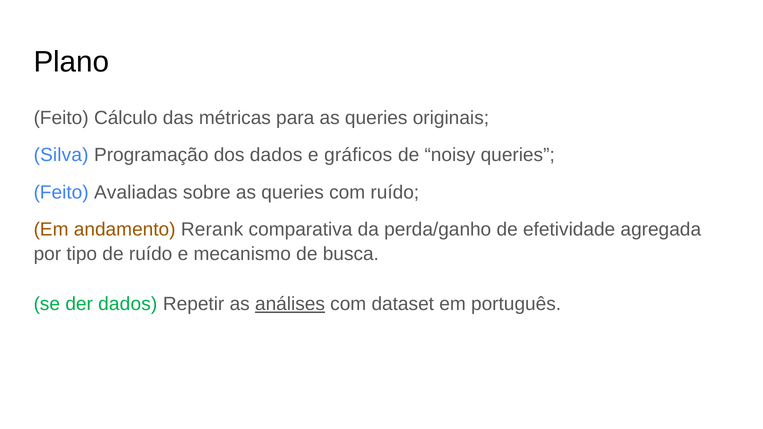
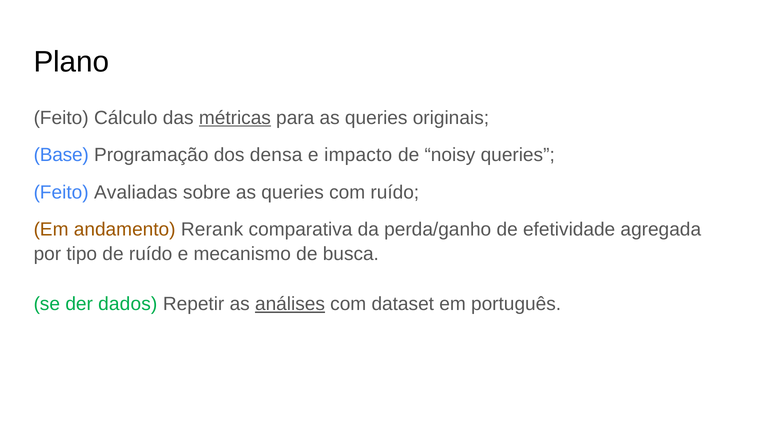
métricas underline: none -> present (235, 118)
Silva: Silva -> Base (61, 155)
dos dados: dados -> densa (276, 155)
gráficos: gráficos -> impacto (358, 155)
